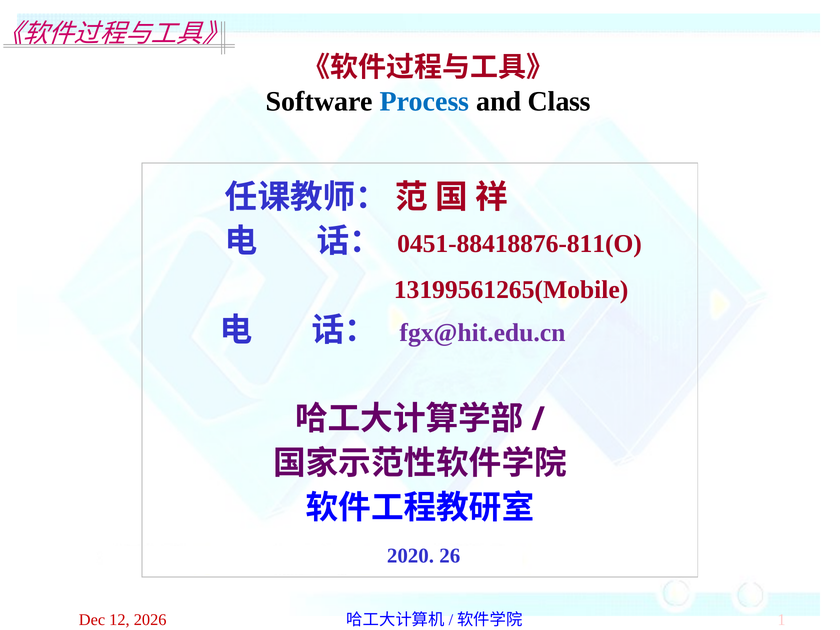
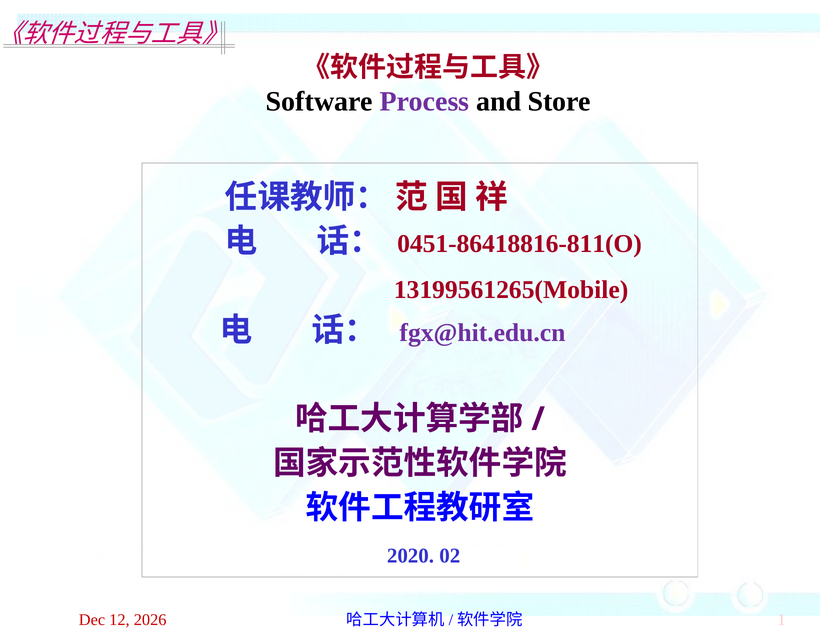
Process colour: blue -> purple (424, 101)
Class: Class -> Store (559, 101)
0451-88418876-811(O: 0451-88418876-811(O -> 0451-86418816-811(O (520, 244)
26: 26 -> 02 (450, 556)
